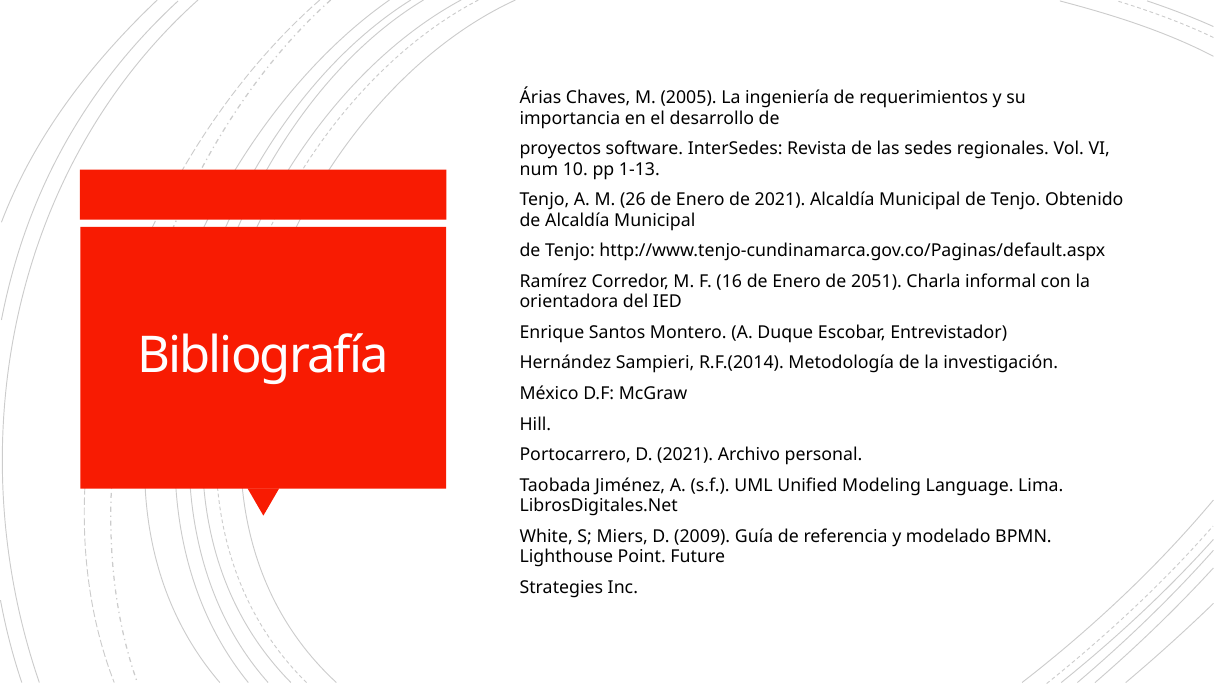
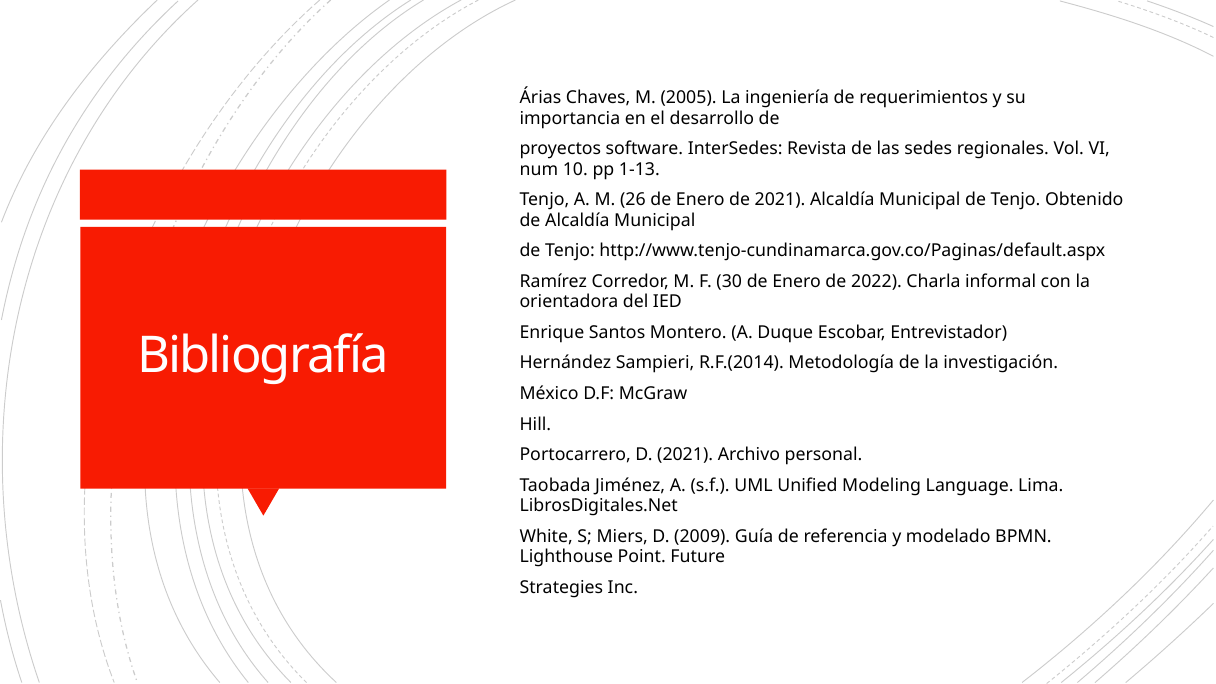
16: 16 -> 30 (729, 282)
2051: 2051 -> 2022 (876, 282)
